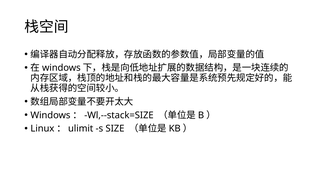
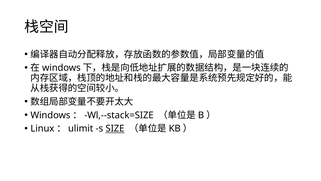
SIZE underline: none -> present (115, 128)
